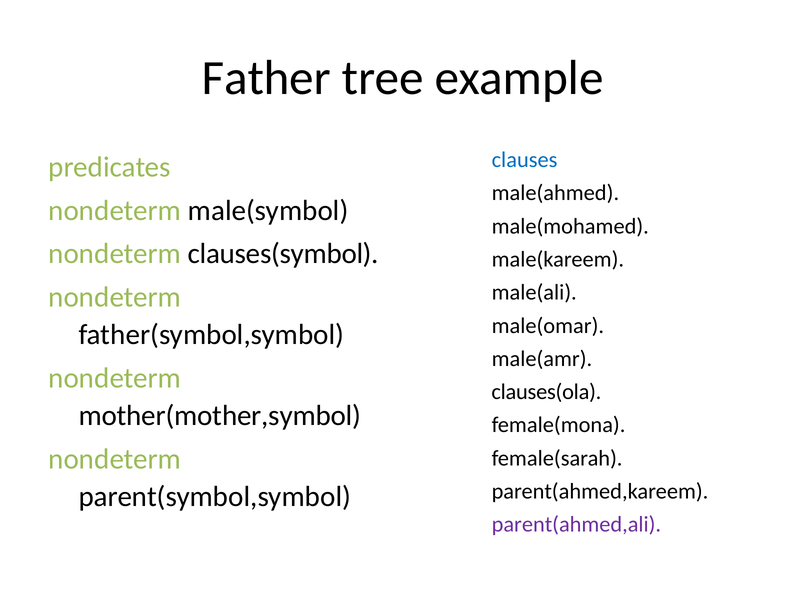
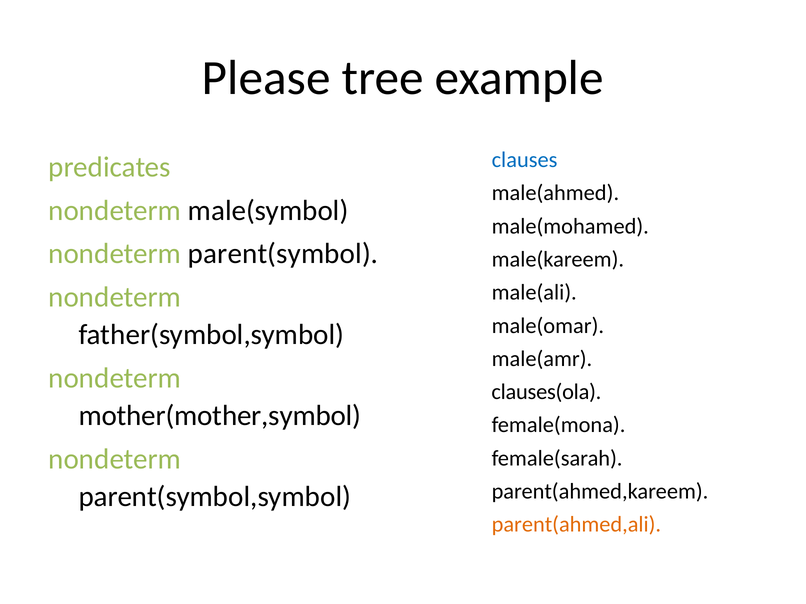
Father: Father -> Please (266, 78)
clauses(symbol: clauses(symbol -> parent(symbol (283, 254)
parent(ahmed,ali colour: purple -> orange (576, 525)
